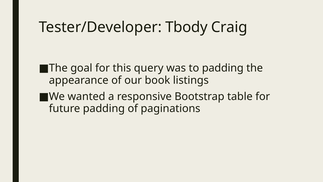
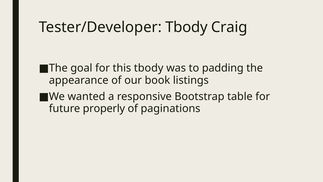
this query: query -> tbody (149, 68)
future padding: padding -> properly (104, 108)
